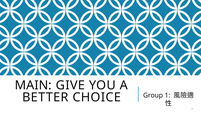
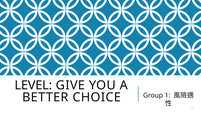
MAIN: MAIN -> LEVEL (33, 85)
